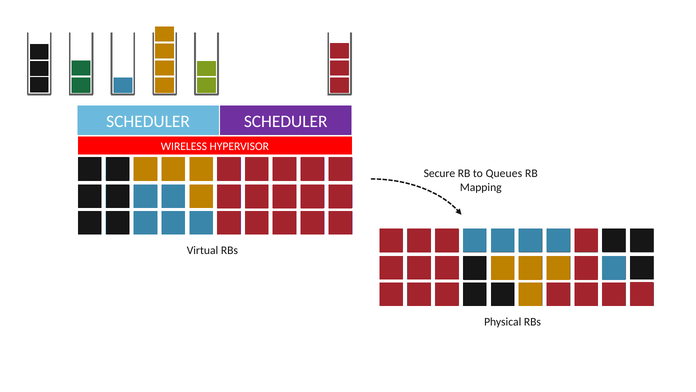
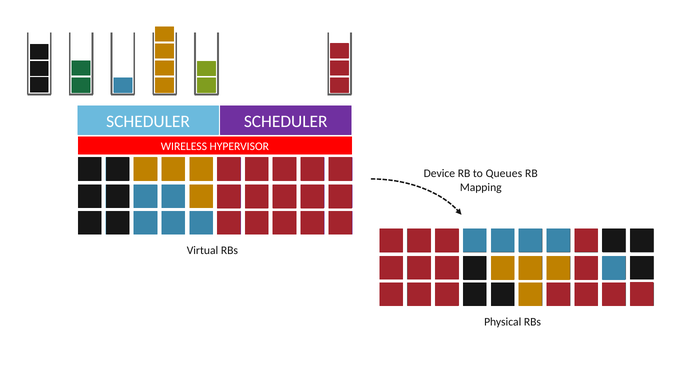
Secure: Secure -> Device (439, 173)
